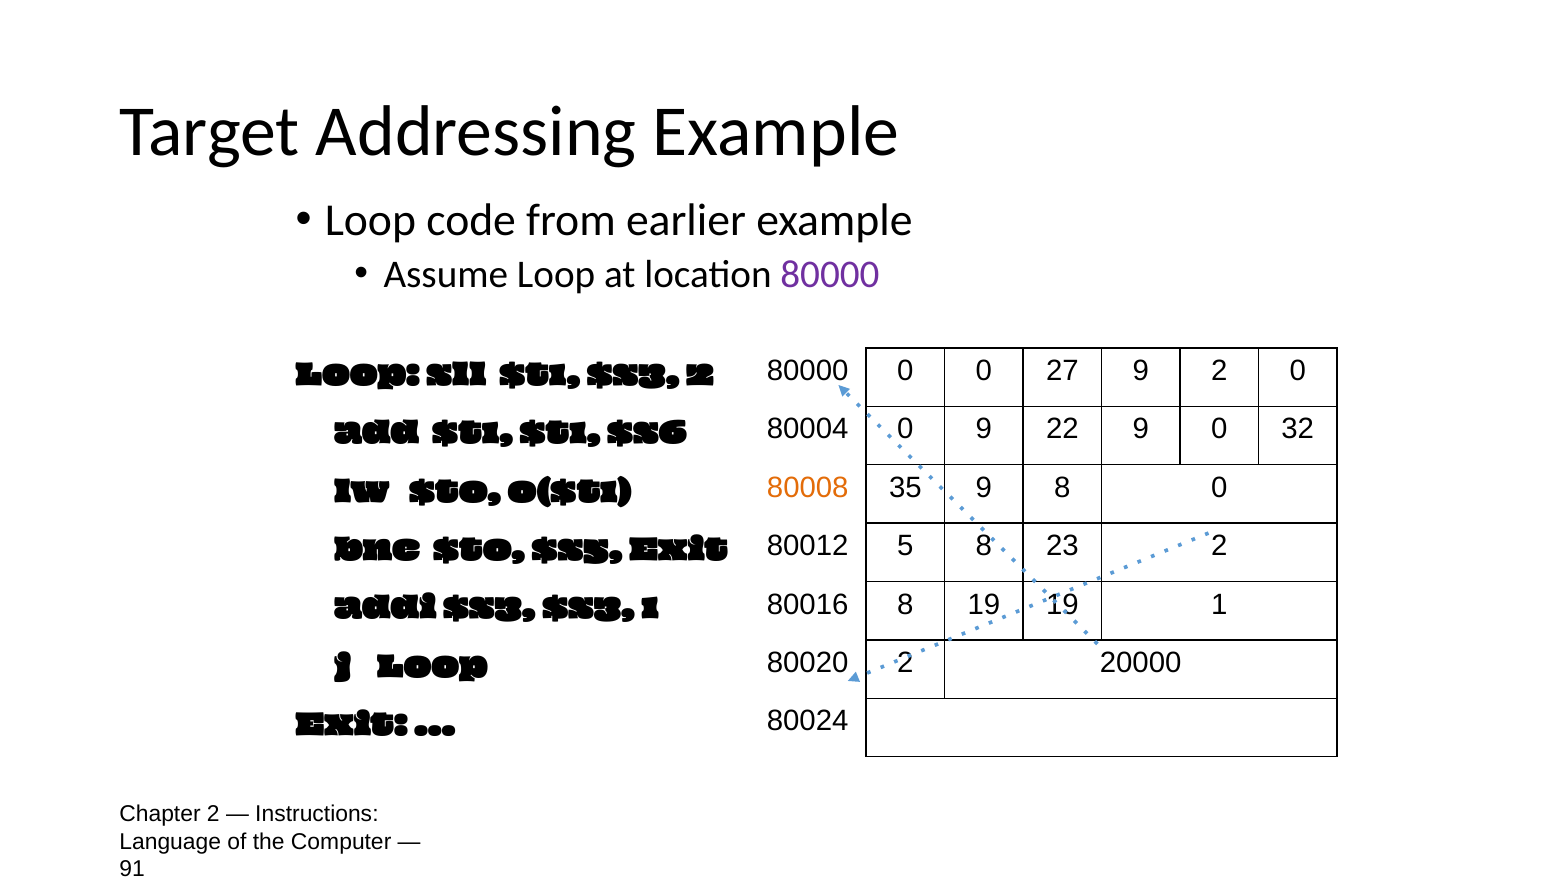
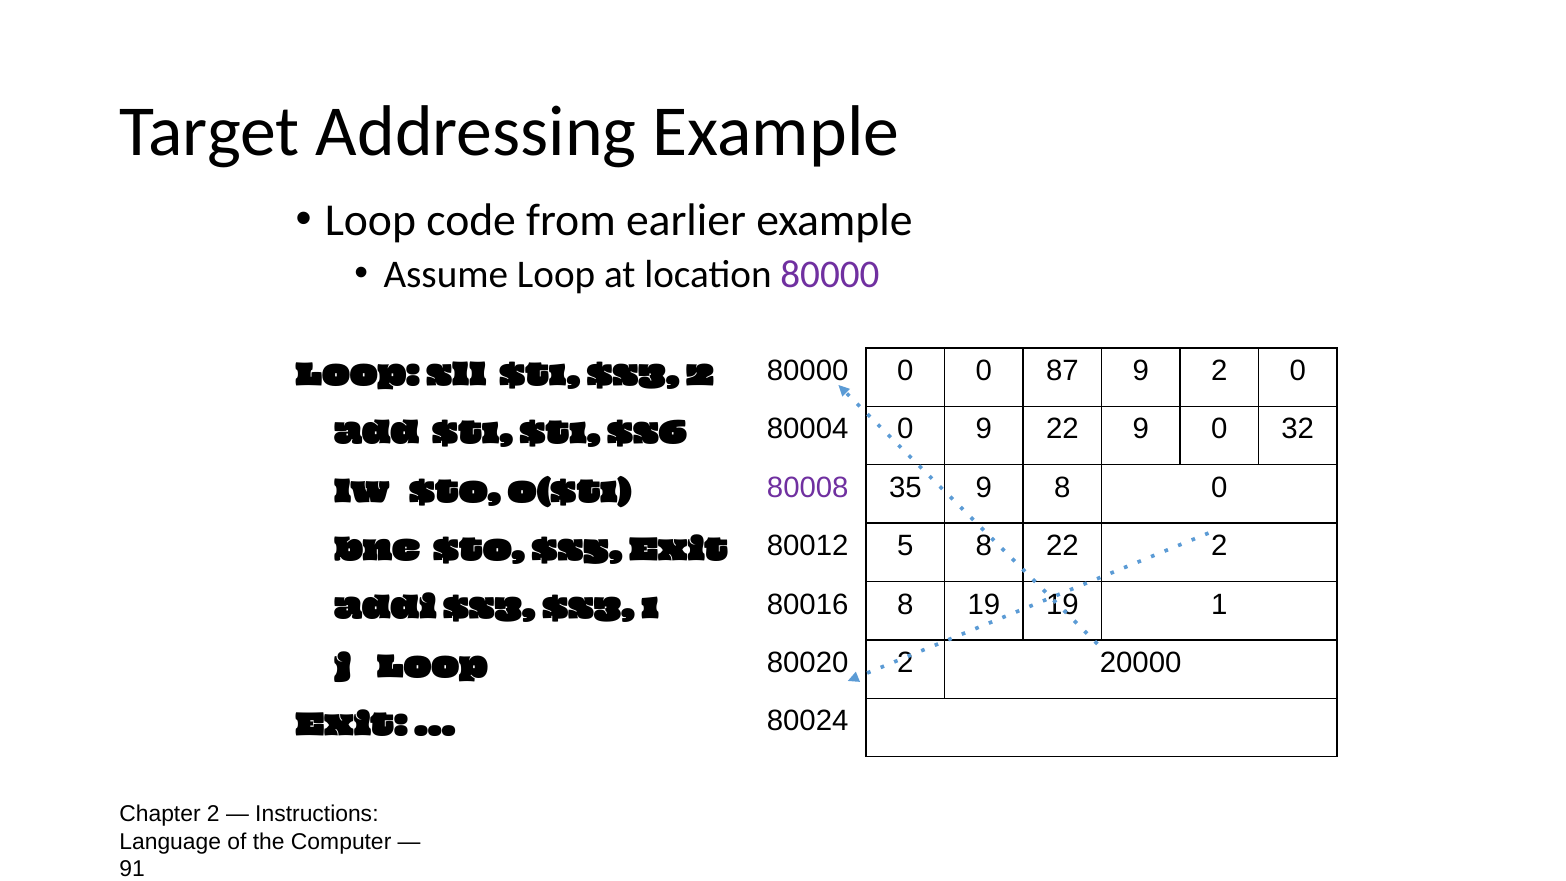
27: 27 -> 87 (1062, 371)
80008 colour: orange -> purple (808, 487)
8 23: 23 -> 22 (1062, 546)
